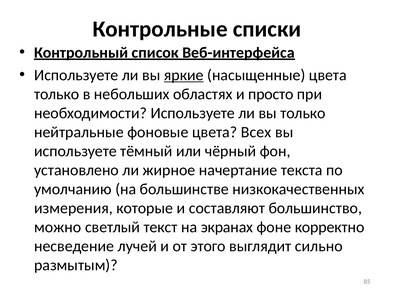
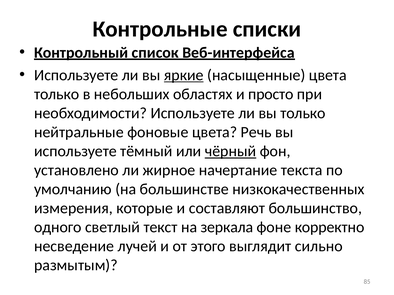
Всех: Всех -> Речь (256, 132)
чёрный underline: none -> present (231, 151)
можно: можно -> одного (58, 228)
экранах: экранах -> зеркала (227, 228)
